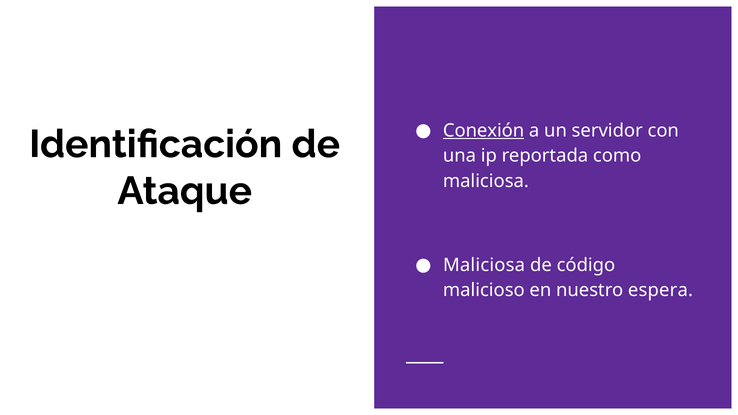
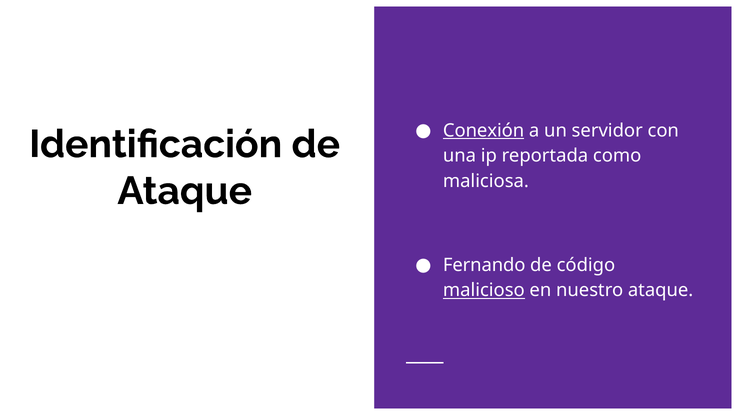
Maliciosa: Maliciosa -> Fernando (484, 265)
malicioso underline: none -> present (484, 291)
nuestro espera: espera -> ataque (661, 291)
